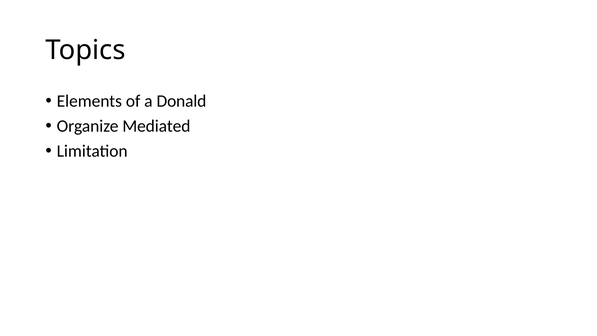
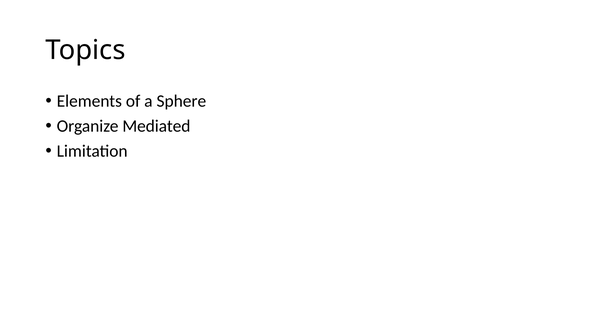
Donald: Donald -> Sphere (181, 101)
